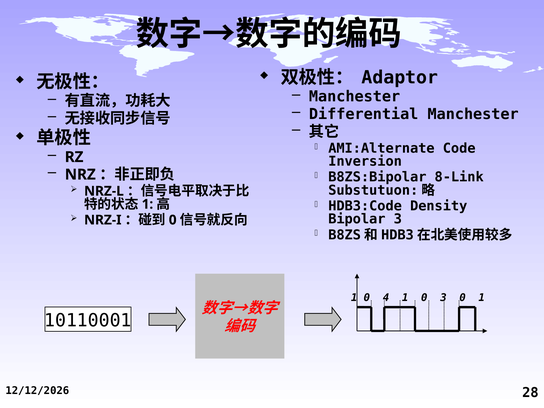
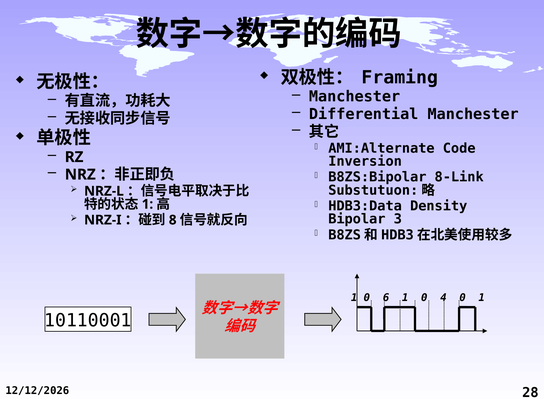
Adaptor: Adaptor -> Framing (400, 78)
HDB3:Code: HDB3:Code -> HDB3:Data (365, 206)
0: 0 -> 8 (173, 220)
4: 4 -> 6 (386, 298)
0 3: 3 -> 4 (443, 298)
